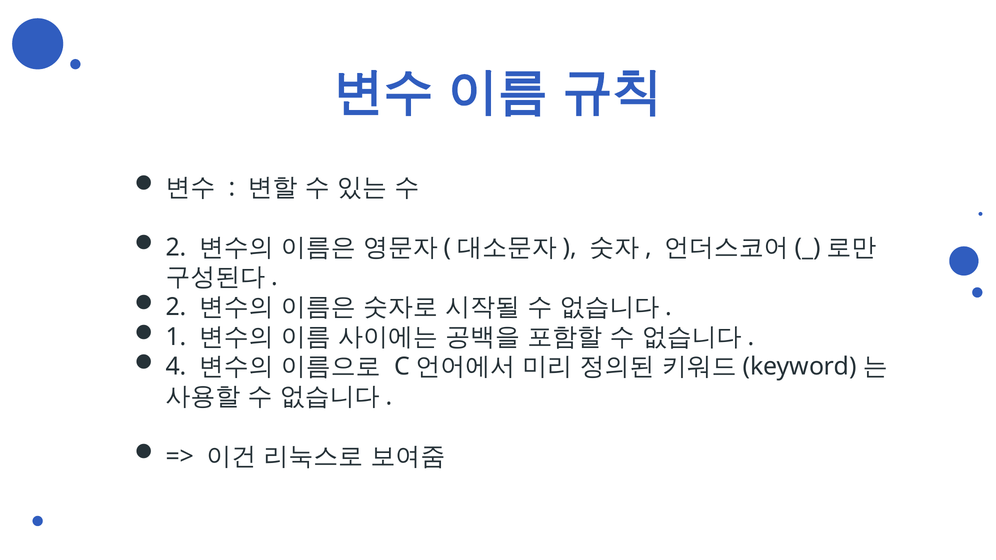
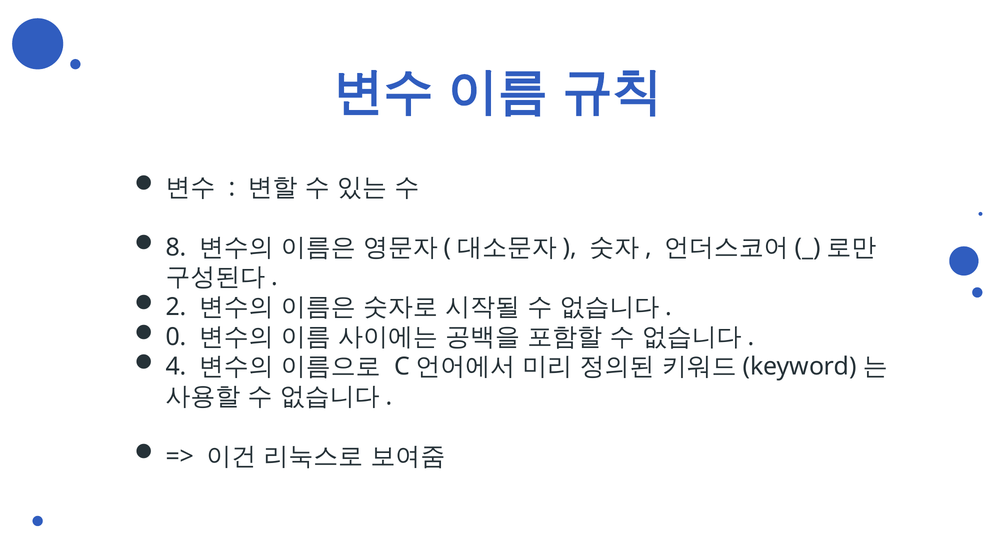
2: 2 -> 8 (176, 247)
1: 1 -> 0 (176, 337)
